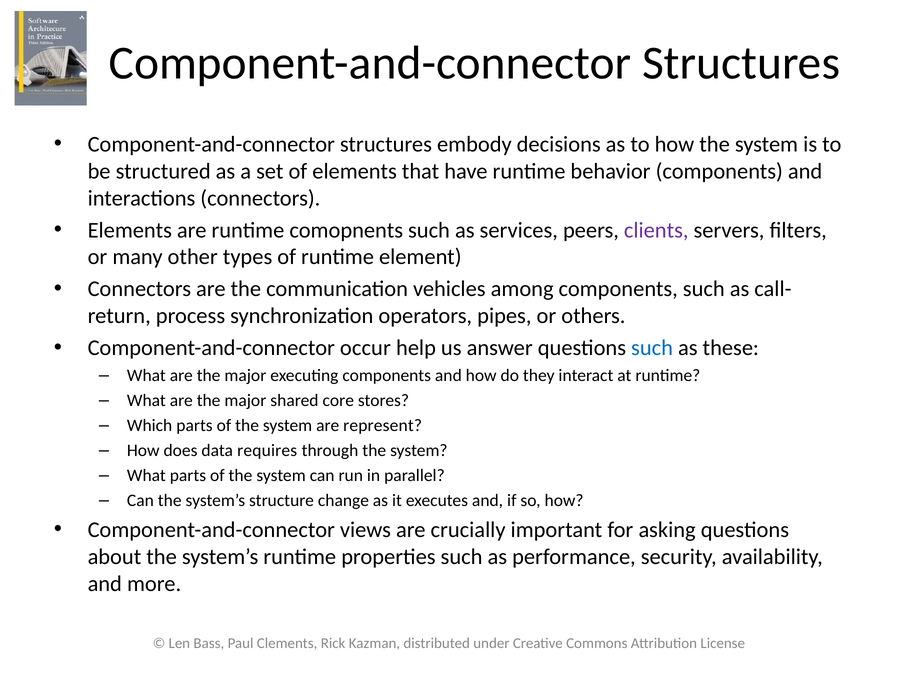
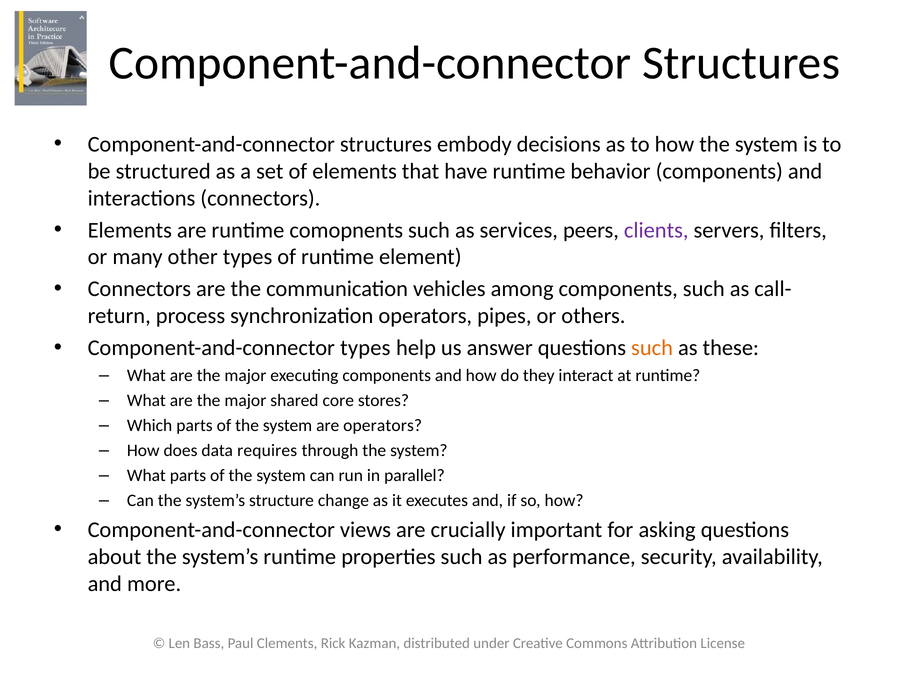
Component-and-connector occur: occur -> types (365, 348)
such colour: blue -> orange (652, 348)
are represent: represent -> operators (383, 426)
